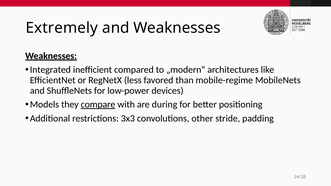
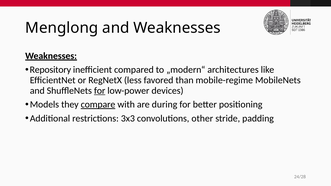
Extremely: Extremely -> Menglong (62, 28)
Integrated: Integrated -> Repository (50, 70)
for underline: none -> present (100, 91)
